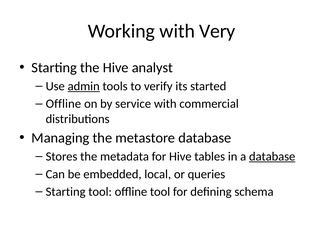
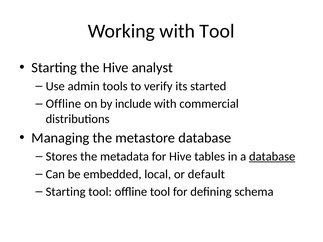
with Very: Very -> Tool (217, 31)
admin underline: present -> none (84, 86)
service: service -> include (133, 104)
queries: queries -> default (206, 174)
